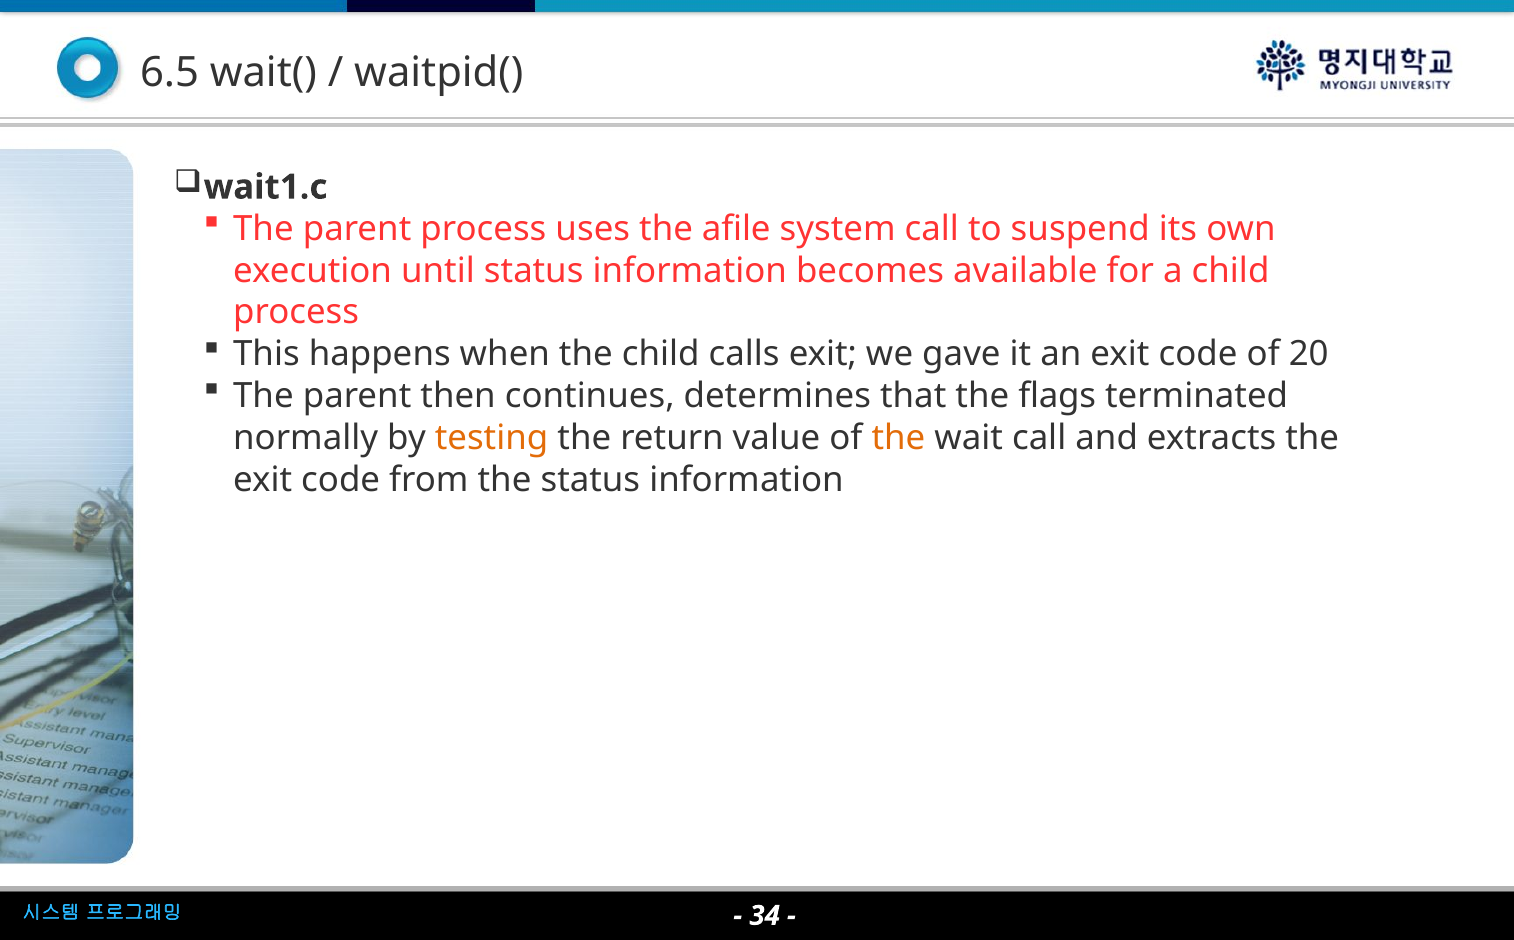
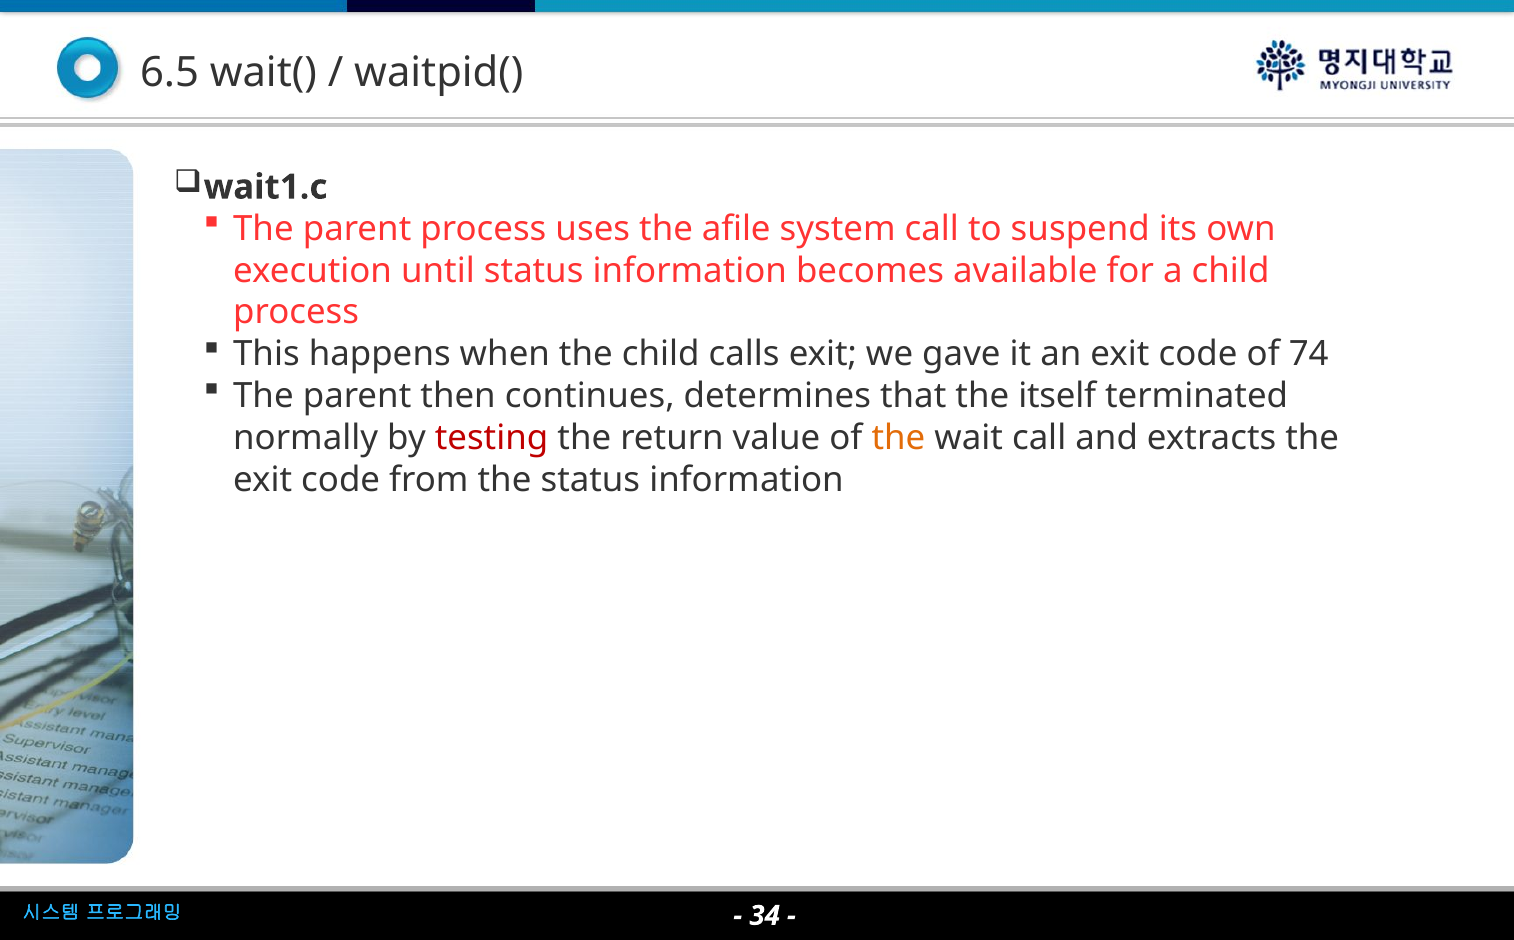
20: 20 -> 74 (1309, 354)
flags: flags -> itself (1057, 396)
testing colour: orange -> red (492, 438)
